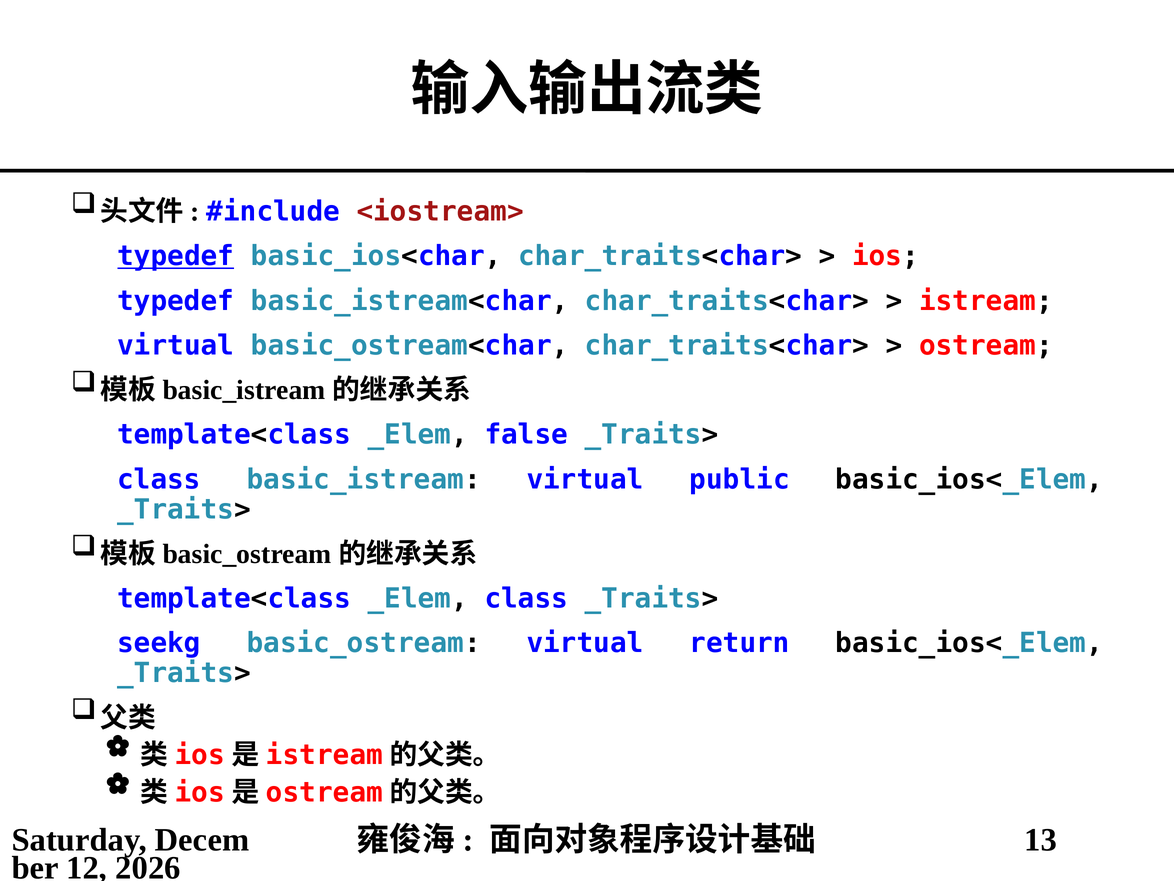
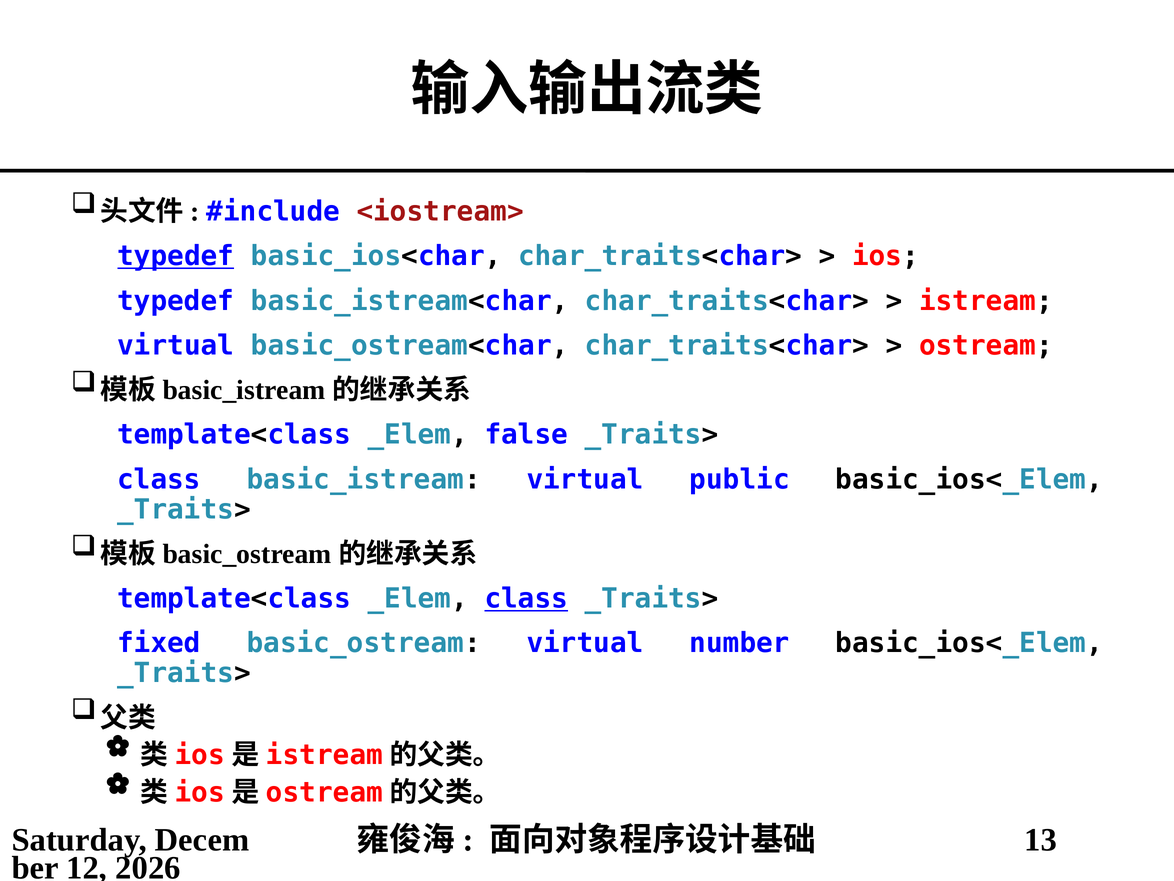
class underline: none -> present (526, 598)
seekg: seekg -> fixed (159, 643)
return: return -> number (740, 643)
